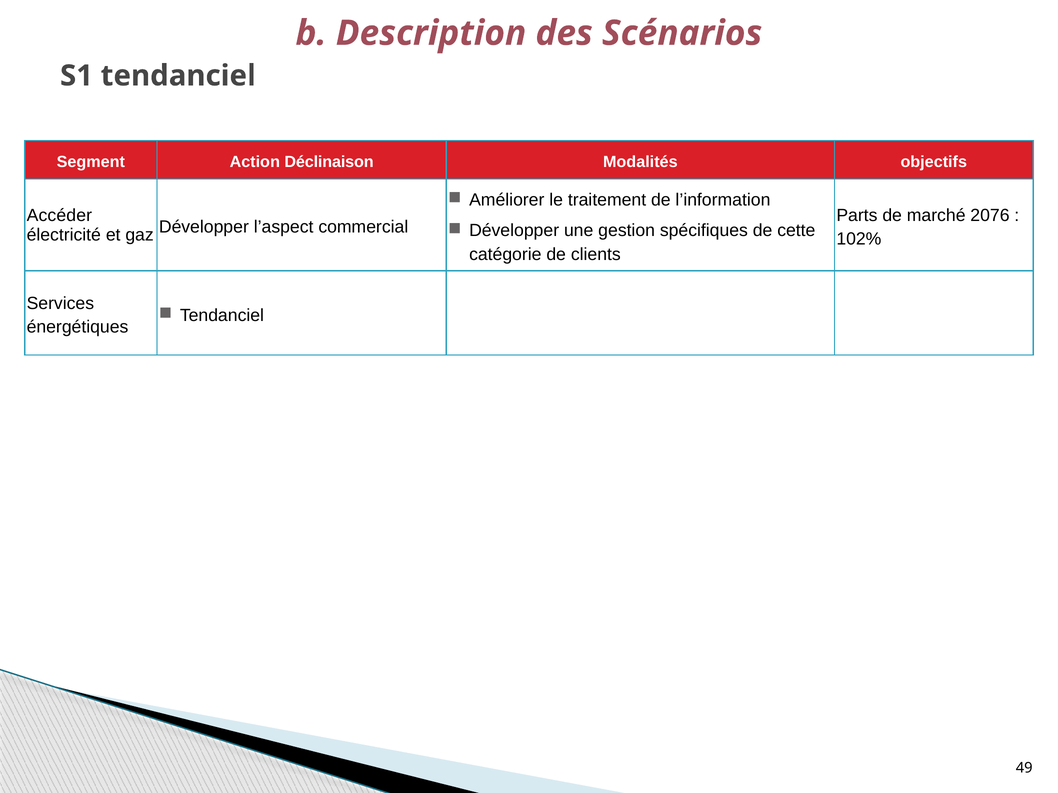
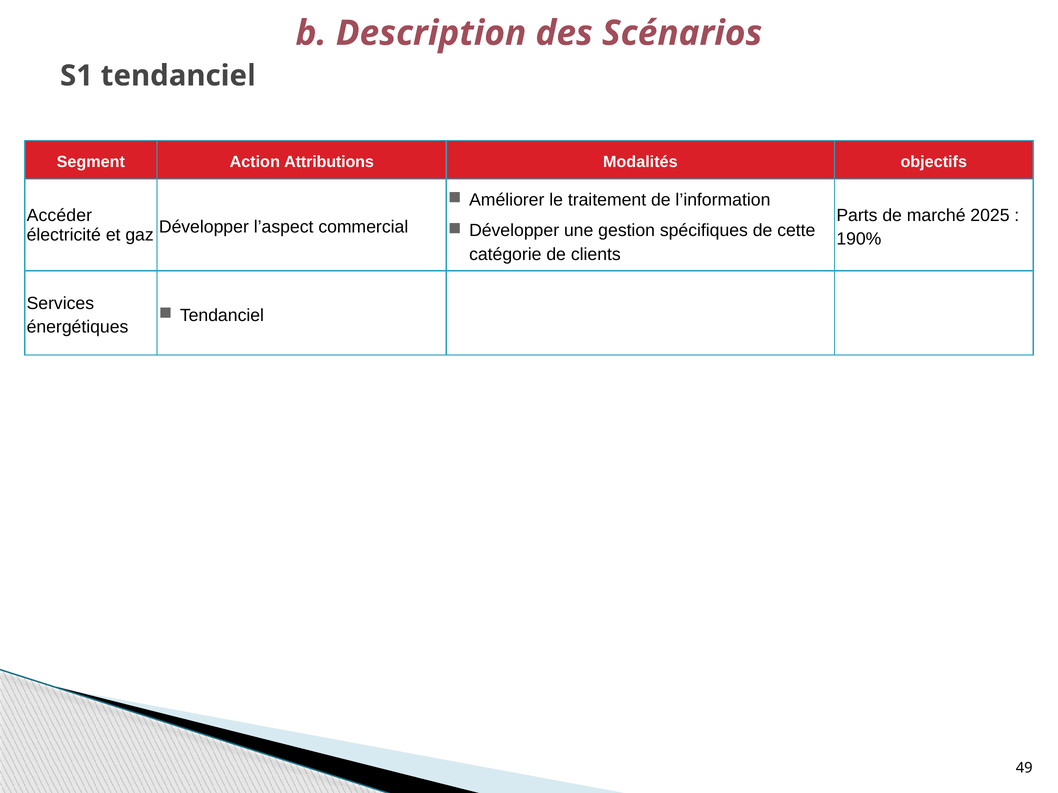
Déclinaison: Déclinaison -> Attributions (329, 162)
2076: 2076 -> 2025 (990, 215)
102%: 102% -> 190% (859, 239)
